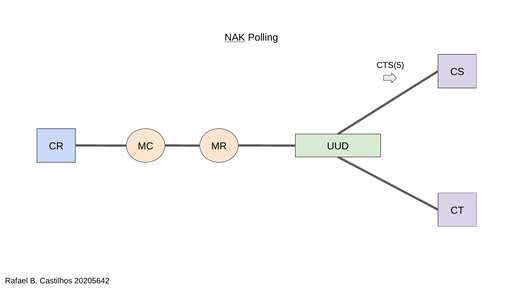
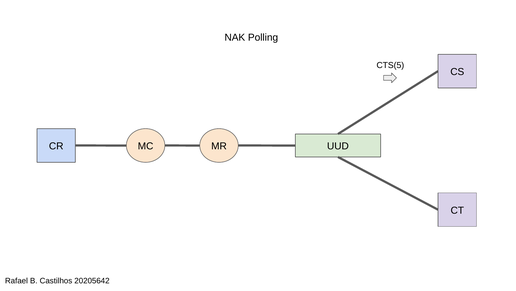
NAK underline: present -> none (235, 37)
